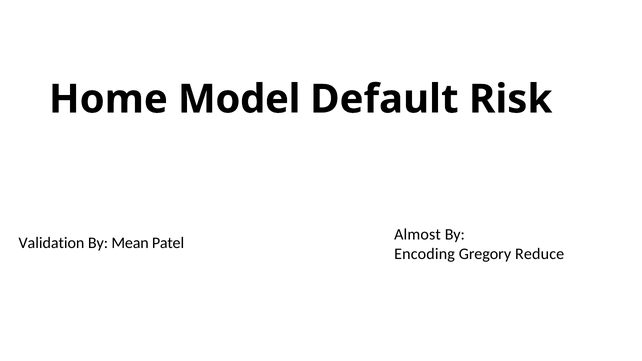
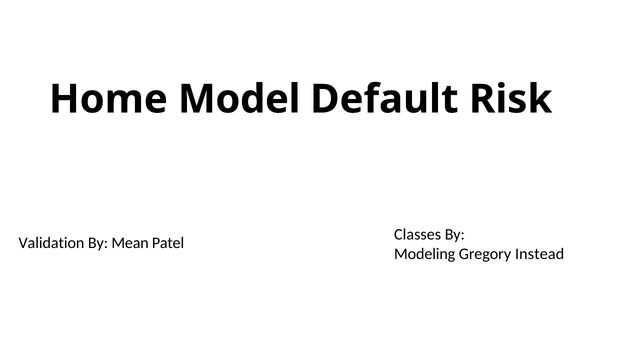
Almost: Almost -> Classes (418, 235)
Encoding: Encoding -> Modeling (425, 254)
Reduce: Reduce -> Instead (540, 254)
